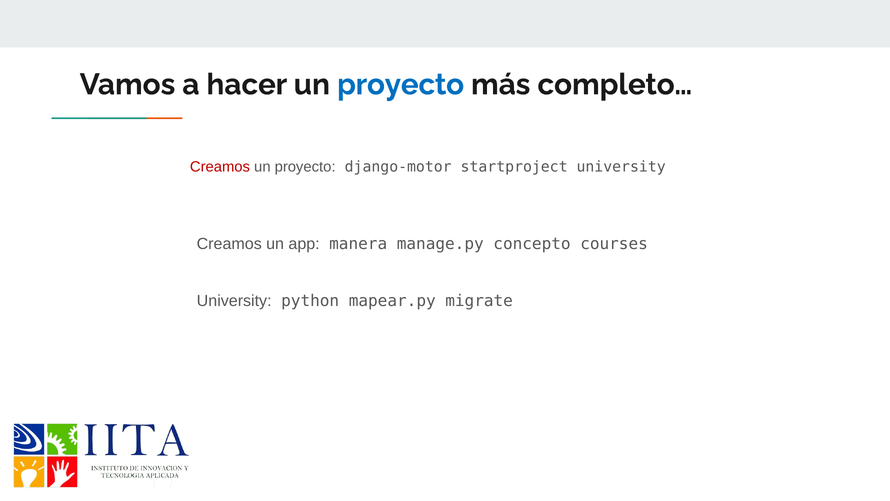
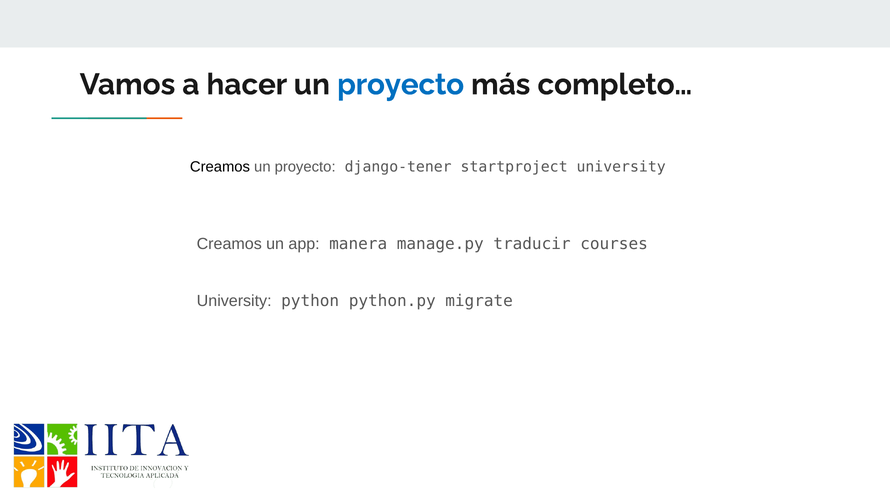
Creamos colour: red -> black (220, 167)
django-motor: django-motor -> django-tener (398, 167)
concepto: concepto -> traducir (532, 244)
mapear.py: mapear.py -> python.py (392, 301)
